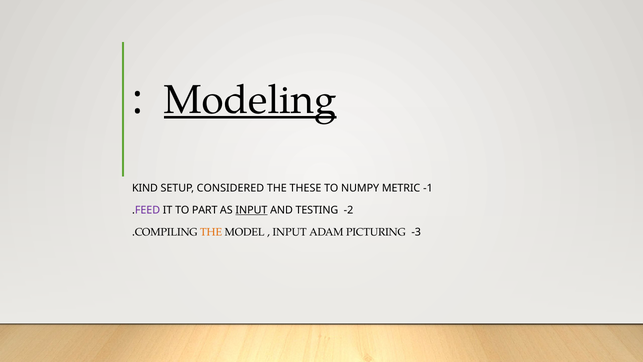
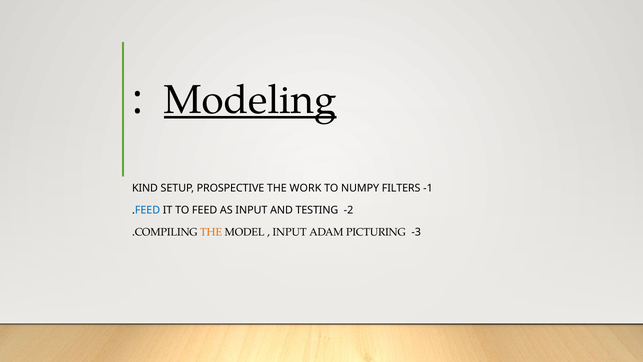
CONSIDERED: CONSIDERED -> PROSPECTIVE (231, 188)
THESE: THESE -> WORK (305, 188)
METRIC: METRIC -> FILTERS (401, 188)
FEED colour: purple -> blue (148, 210)
TO PART: PART -> FEED (205, 210)
INPUT underline: present -> none (251, 210)
